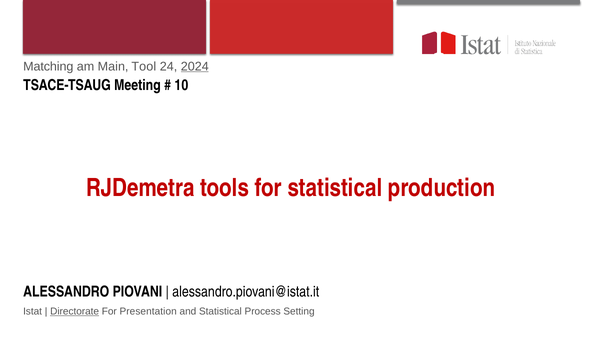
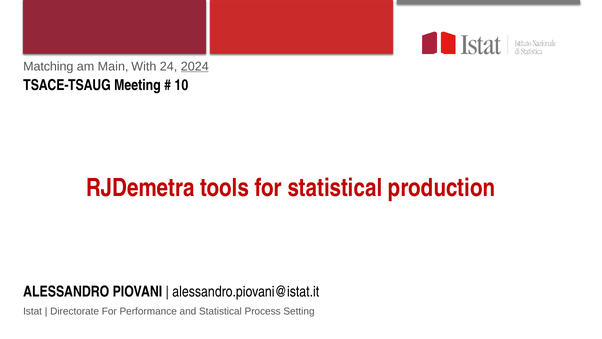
Tool: Tool -> With (144, 66)
Directorate underline: present -> none (75, 311)
Presentation: Presentation -> Performance (148, 311)
